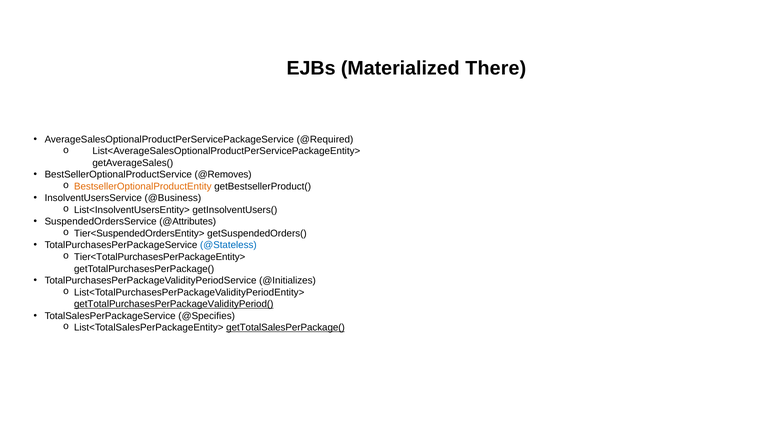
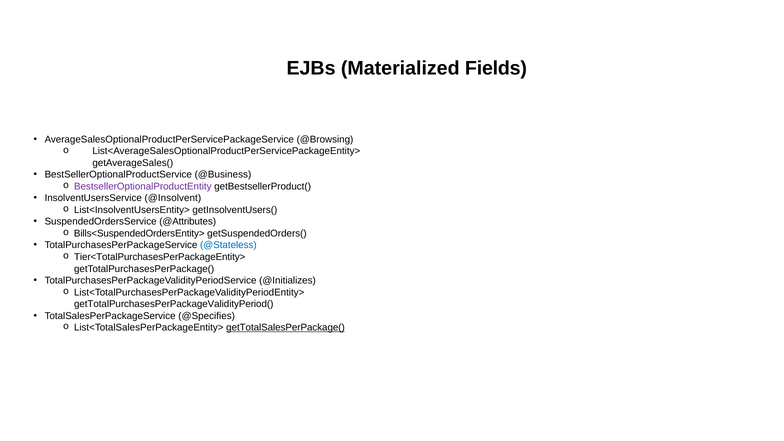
There: There -> Fields (496, 68)
@Required: @Required -> @Browsing (325, 139)
@Removes: @Removes -> @Business (223, 175)
BestsellerOptionalProductEntity colour: orange -> purple (143, 186)
@Business: @Business -> @Insolvent (173, 198)
Tier<SuspendedOrdersEntity>: Tier<SuspendedOrdersEntity> -> Bills<SuspendedOrdersEntity> (139, 233)
getTotalPurchasesPerPackageValidityPeriod( underline: present -> none (174, 304)
